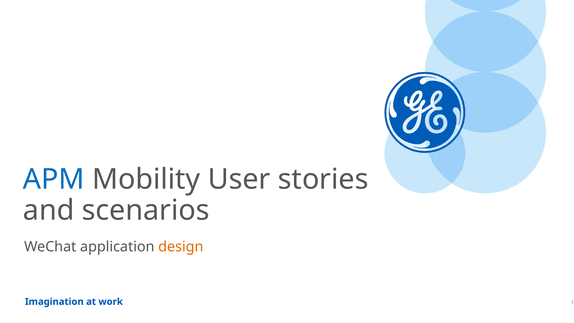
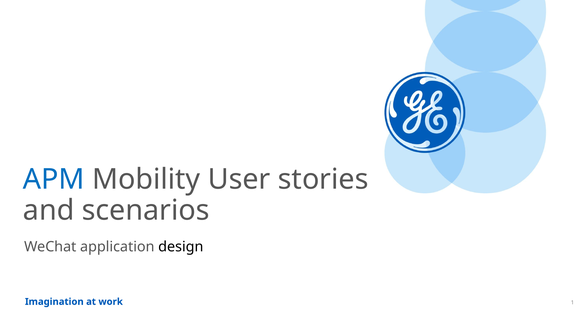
design colour: orange -> black (181, 247)
